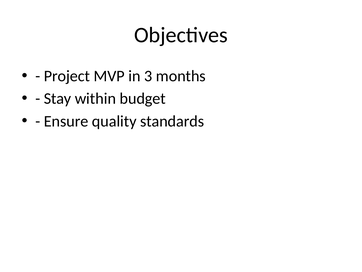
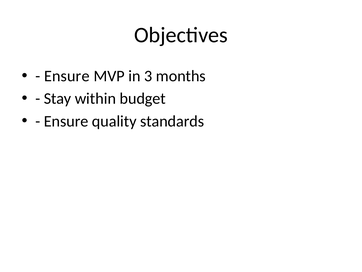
Project: Project -> Ensure (67, 76)
